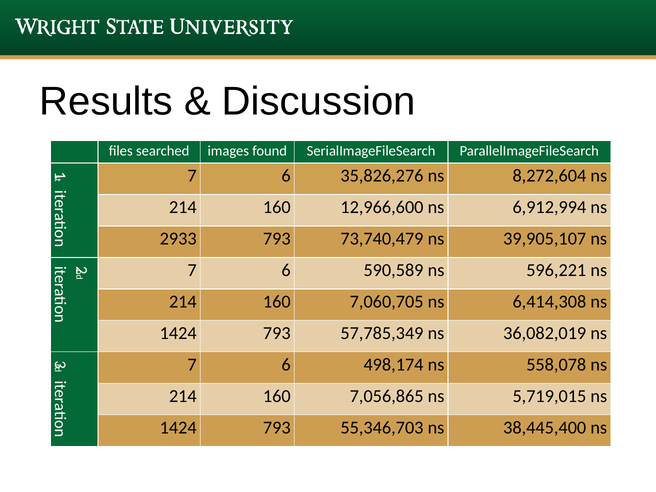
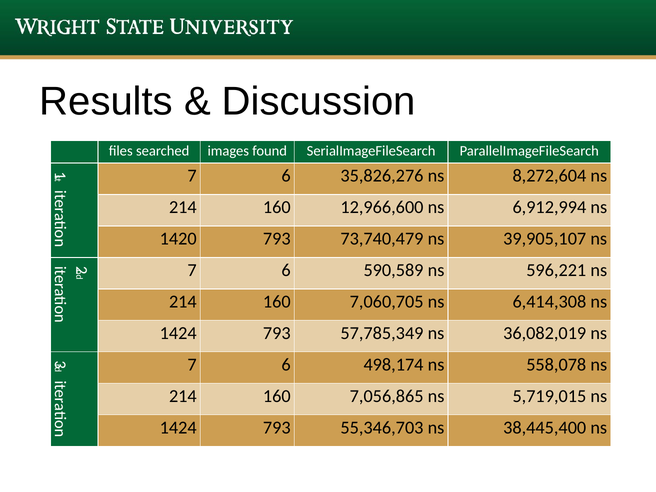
2933: 2933 -> 1420 (178, 239)
